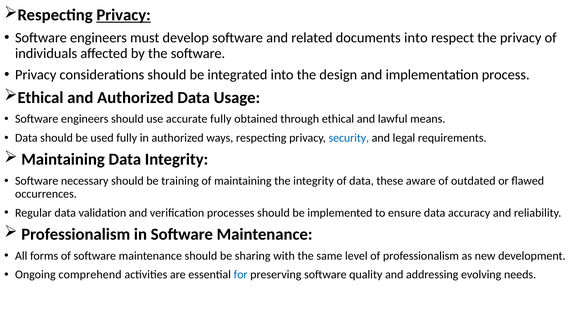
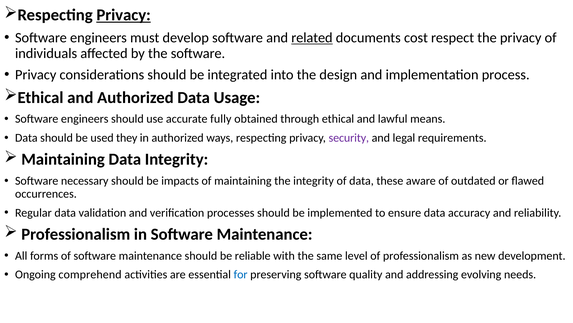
related underline: none -> present (312, 38)
documents into: into -> cost (416, 38)
used fully: fully -> they (127, 138)
security colour: blue -> purple (349, 138)
training: training -> impacts (180, 181)
sharing: sharing -> reliable (253, 255)
